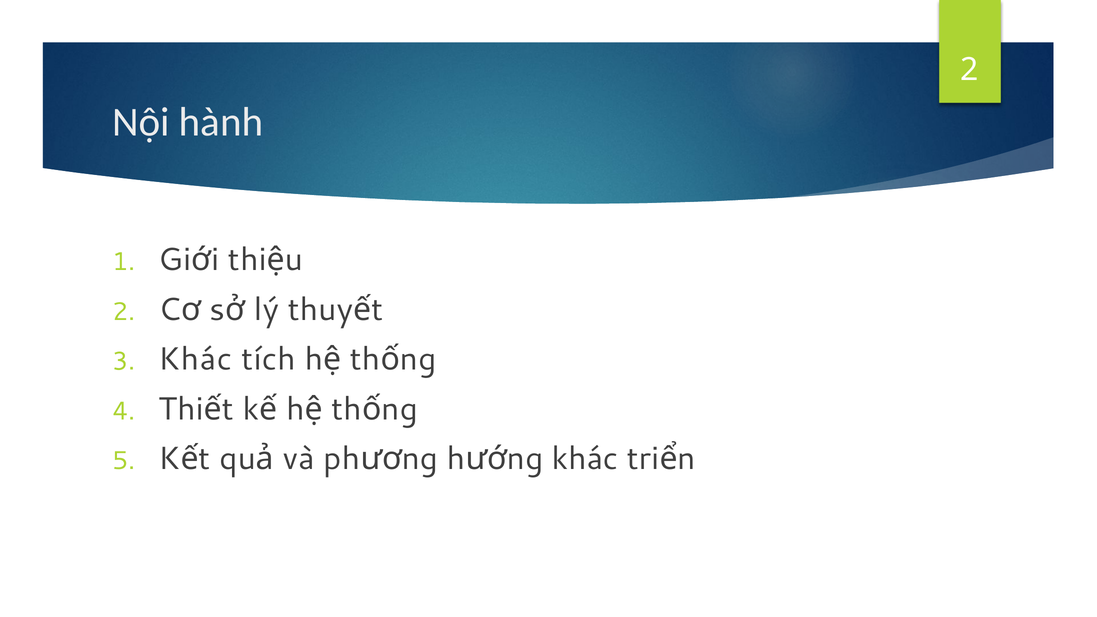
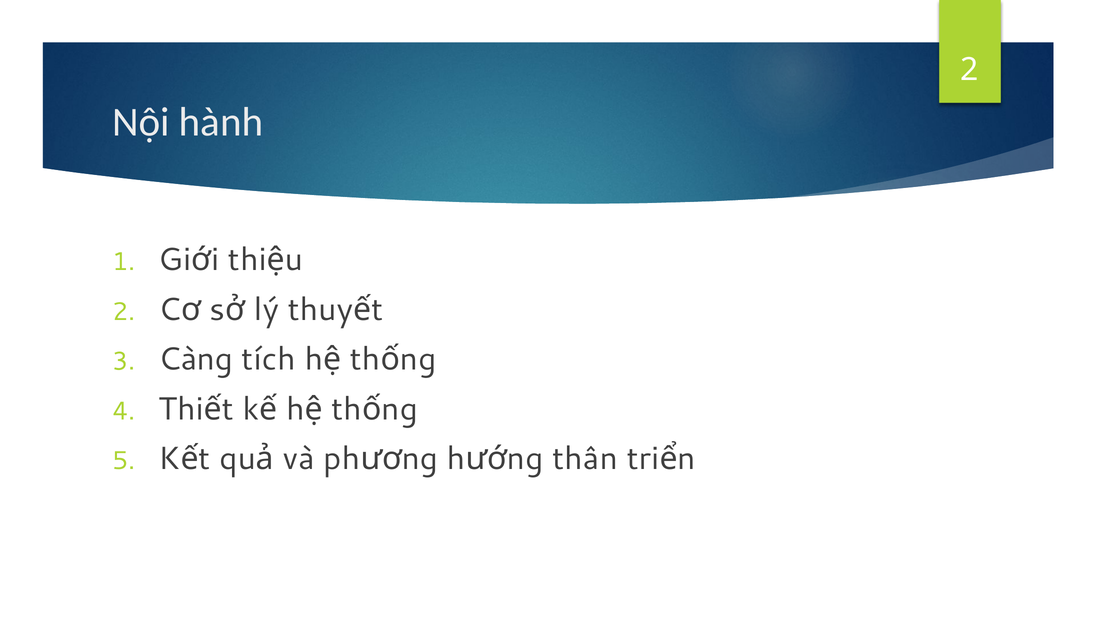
Khác: Khác -> Càng (196, 359)
khác: khác -> thân (585, 459)
